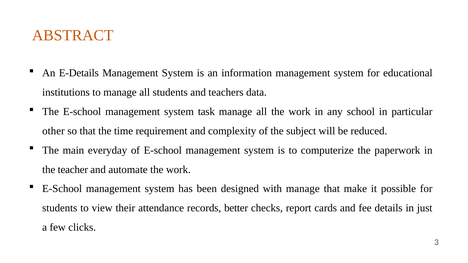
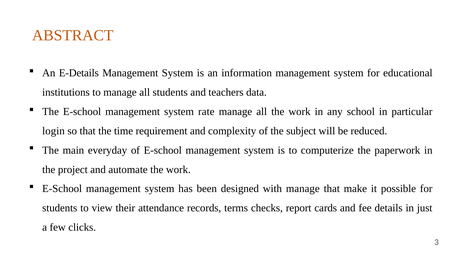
task: task -> rate (206, 112)
other: other -> login (53, 131)
teacher: teacher -> project (73, 170)
better: better -> terms (236, 208)
